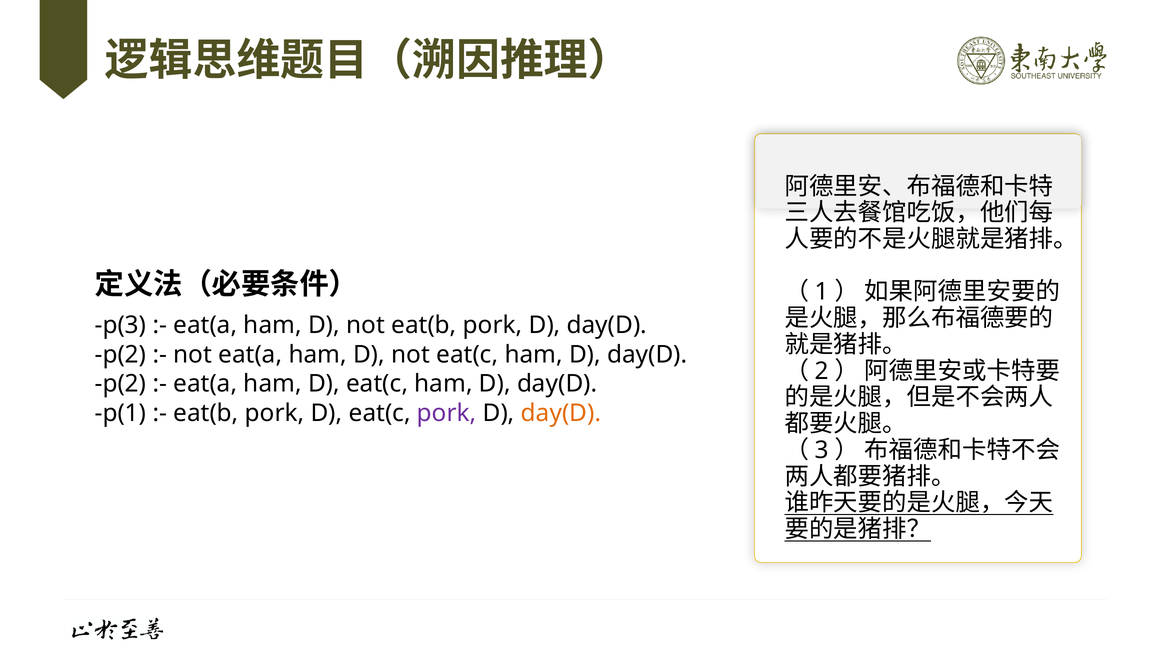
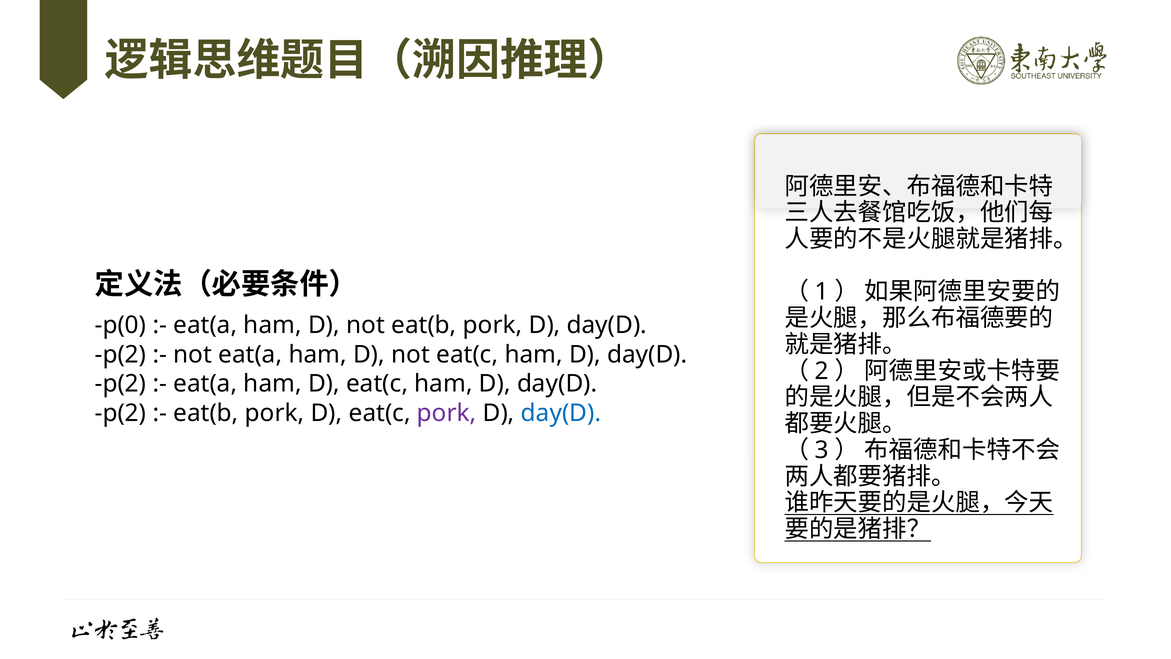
p(3: p(3 -> p(0 (121, 325)
p(1: p(1 -> p(2 (121, 413)
day(D colour: orange -> blue (561, 413)
